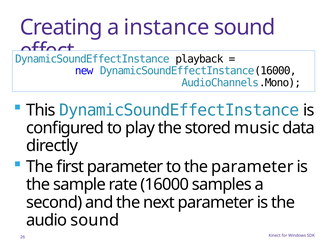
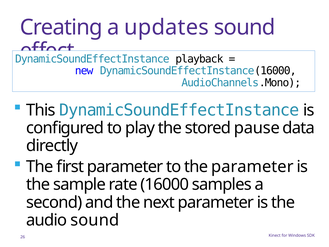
instance: instance -> updates (167, 27)
music: music -> pause (257, 128)
